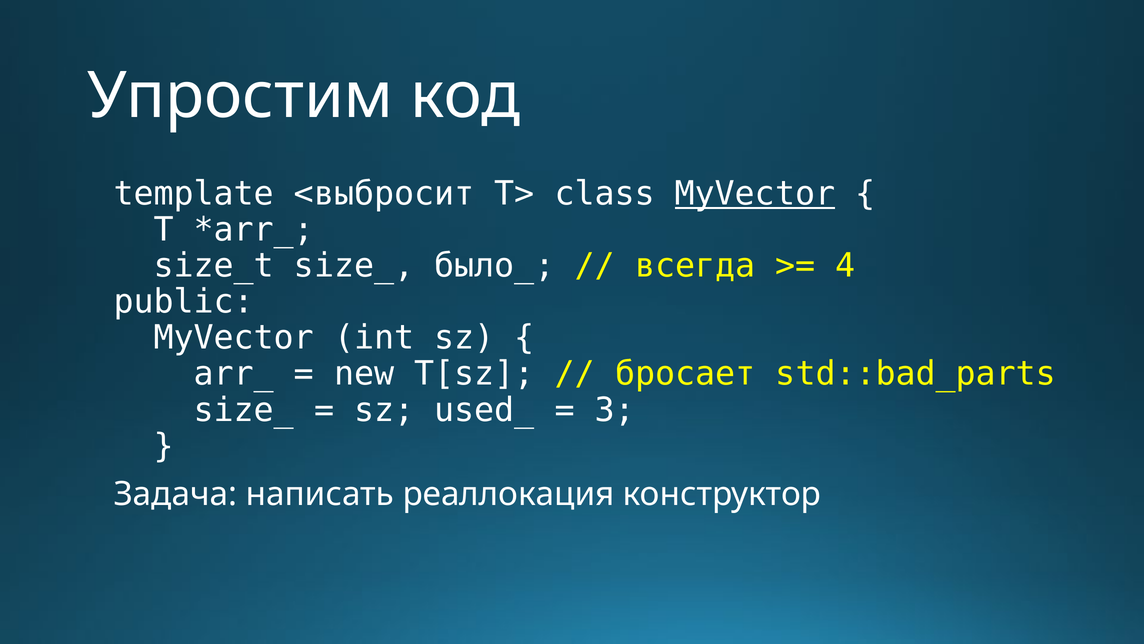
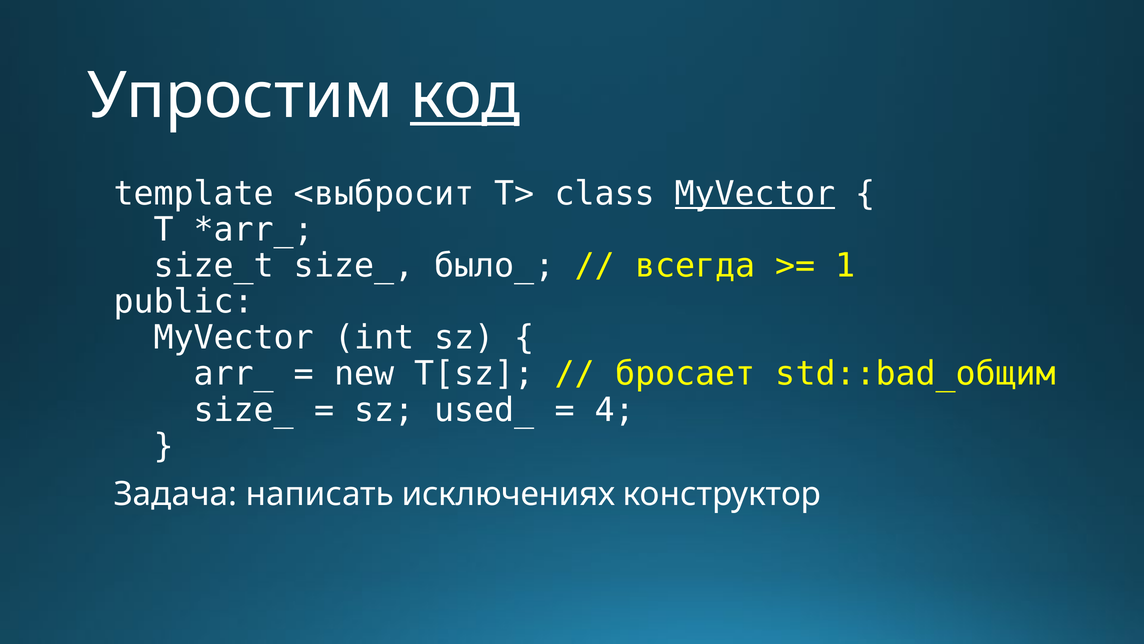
код underline: none -> present (465, 96)
4: 4 -> 1 (845, 266)
std::bad_parts: std::bad_parts -> std::bad_общим (916, 374)
3: 3 -> 4 (615, 410)
реаллокация: реаллокация -> исключениях (509, 494)
